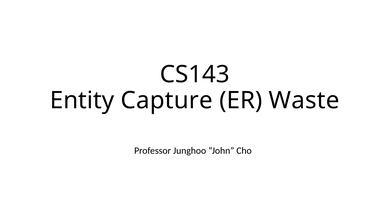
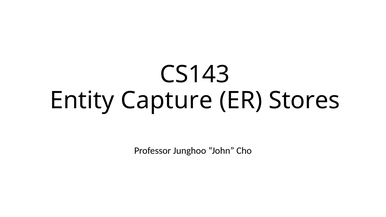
Waste: Waste -> Stores (304, 101)
